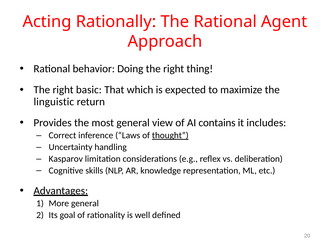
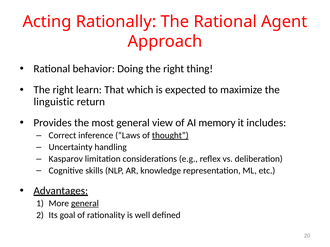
basic: basic -> learn (89, 90)
contains: contains -> memory (217, 123)
general underline: none -> present (85, 204)
